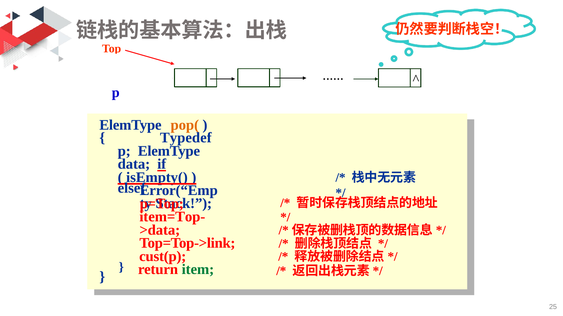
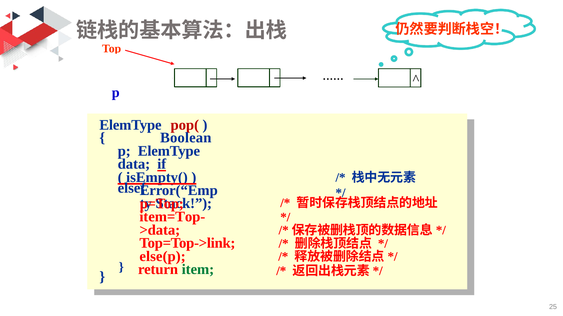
pop( colour: orange -> red (185, 125)
Typedef: Typedef -> Boolean (186, 138)
cust(p: cust(p -> else(p (163, 257)
